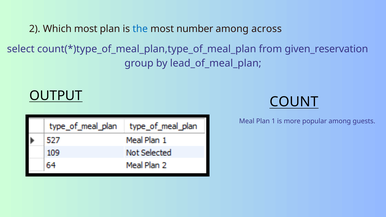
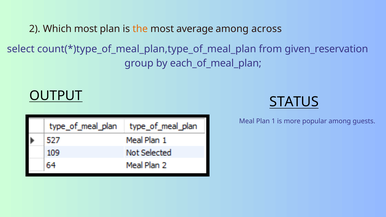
the colour: blue -> orange (140, 29)
number: number -> average (195, 29)
lead_of_meal_plan: lead_of_meal_plan -> each_of_meal_plan (216, 63)
COUNT: COUNT -> STATUS (294, 102)
